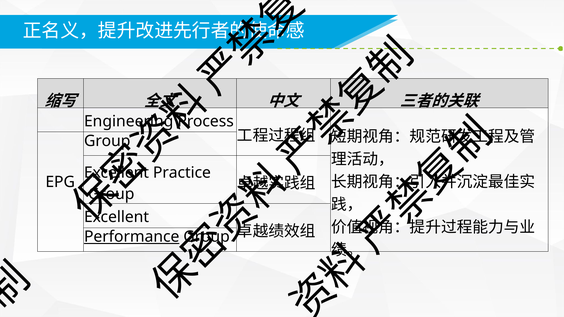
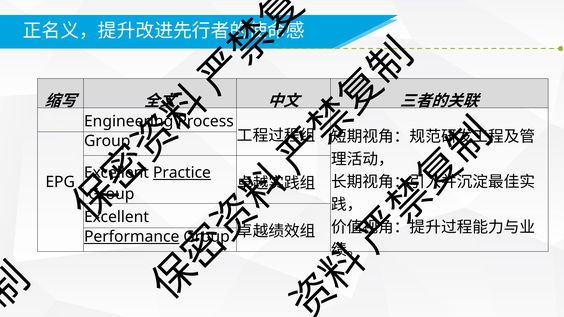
Practice underline: none -> present (182, 173)
